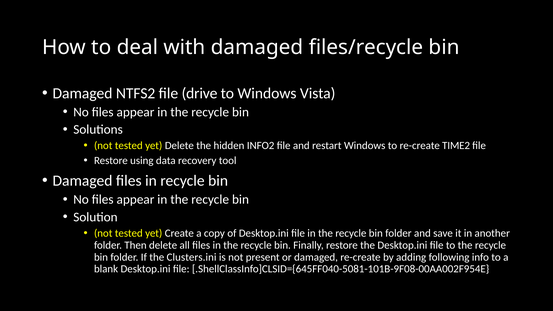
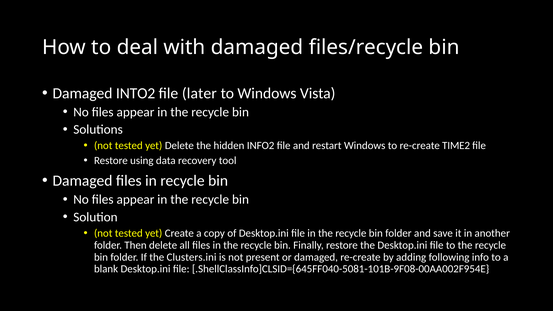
NTFS2: NTFS2 -> INTO2 (136, 93)
drive: drive -> later (199, 93)
